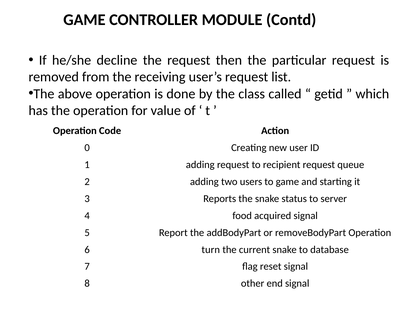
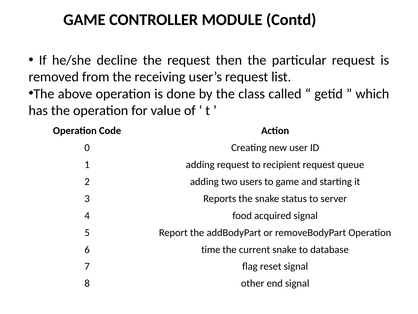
turn: turn -> time (211, 249)
